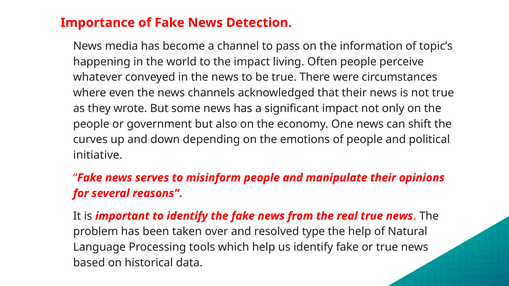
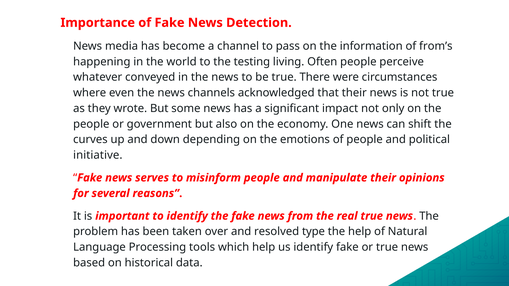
topic’s: topic’s -> from’s (436, 46)
the impact: impact -> testing (252, 62)
